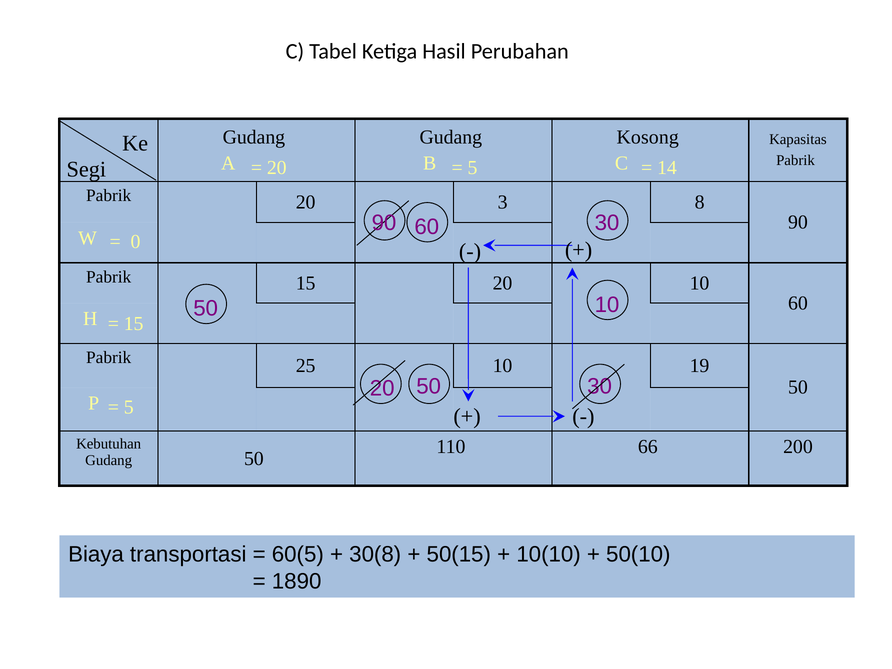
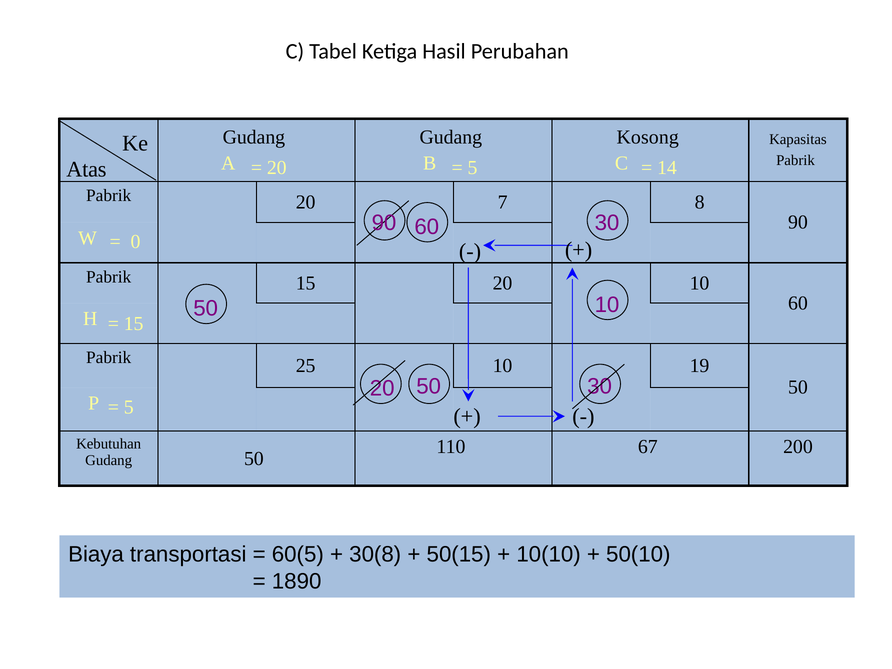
Segi: Segi -> Atas (86, 170)
3: 3 -> 7 (503, 202)
66: 66 -> 67 (648, 447)
